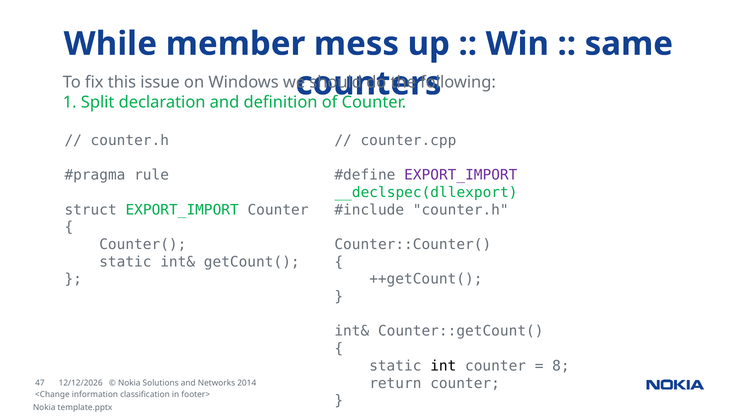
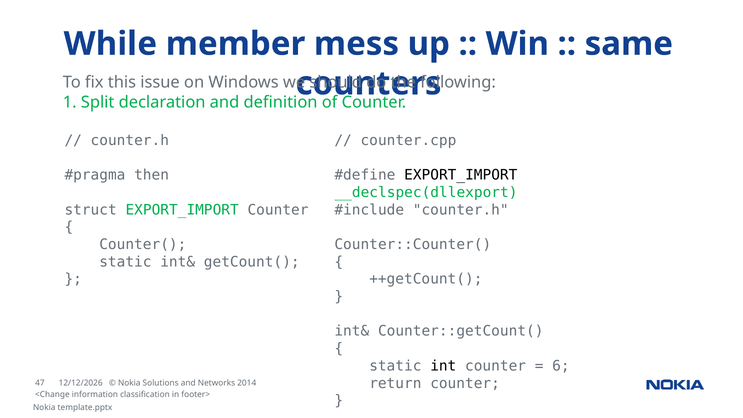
rule: rule -> then (152, 175)
EXPORT_IMPORT colour: purple -> black (461, 175)
8: 8 -> 6 (561, 366)
